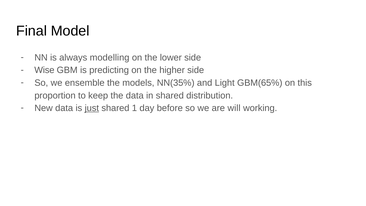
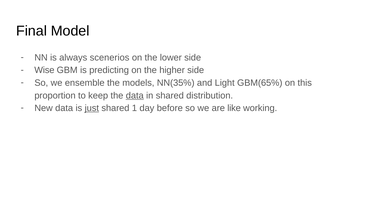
modelling: modelling -> scenerios (110, 58)
data underline: none -> present (135, 95)
will: will -> like (234, 108)
